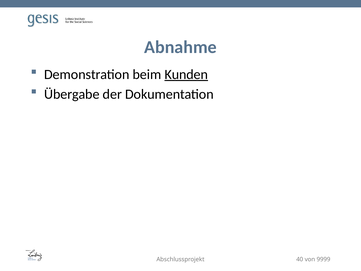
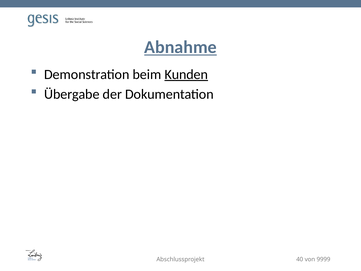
Abnahme underline: none -> present (180, 47)
